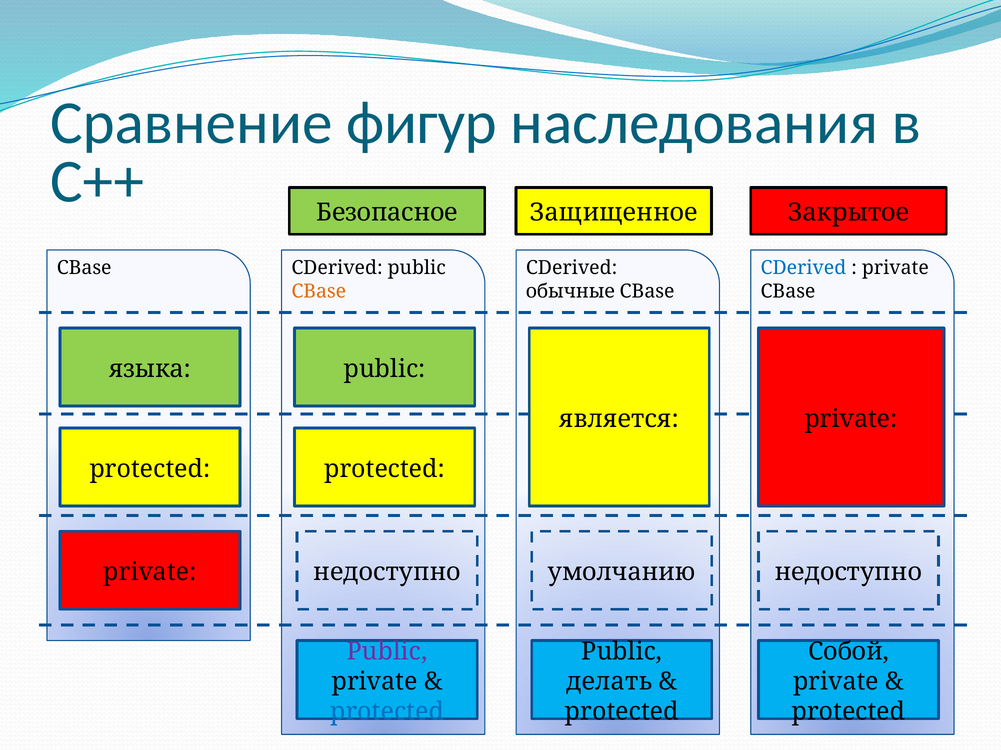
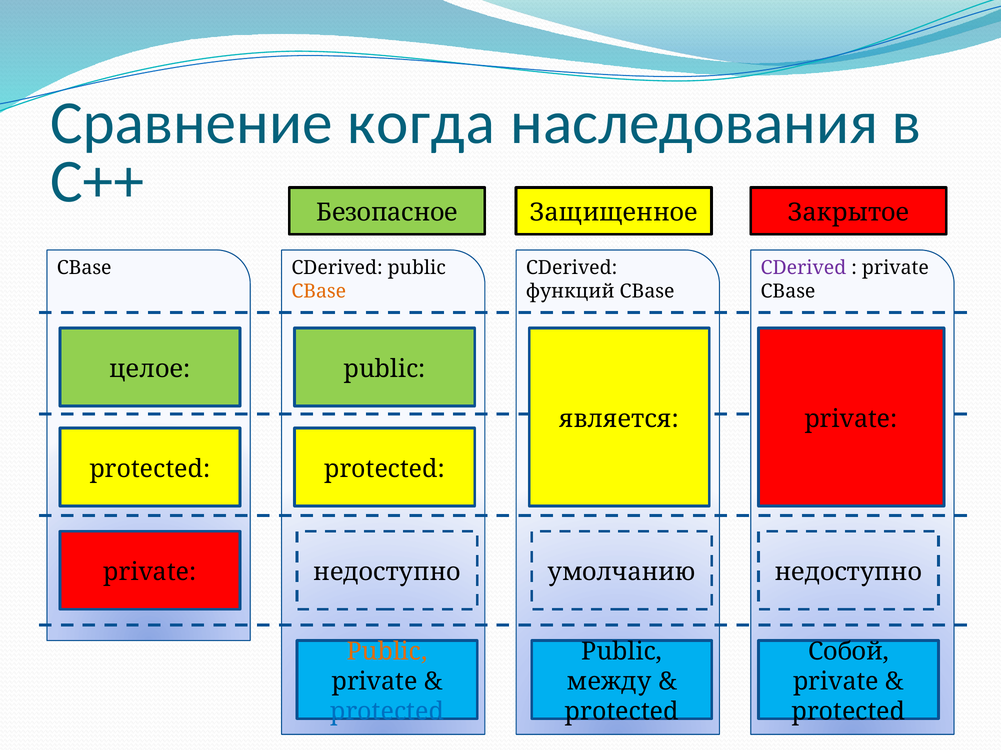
фигур: фигур -> когда (421, 123)
CDerived colour: blue -> purple (803, 268)
обычные: обычные -> функций (570, 292)
языка: языка -> целое (150, 369)
Public colour: purple -> orange (387, 652)
делать: делать -> между (609, 682)
